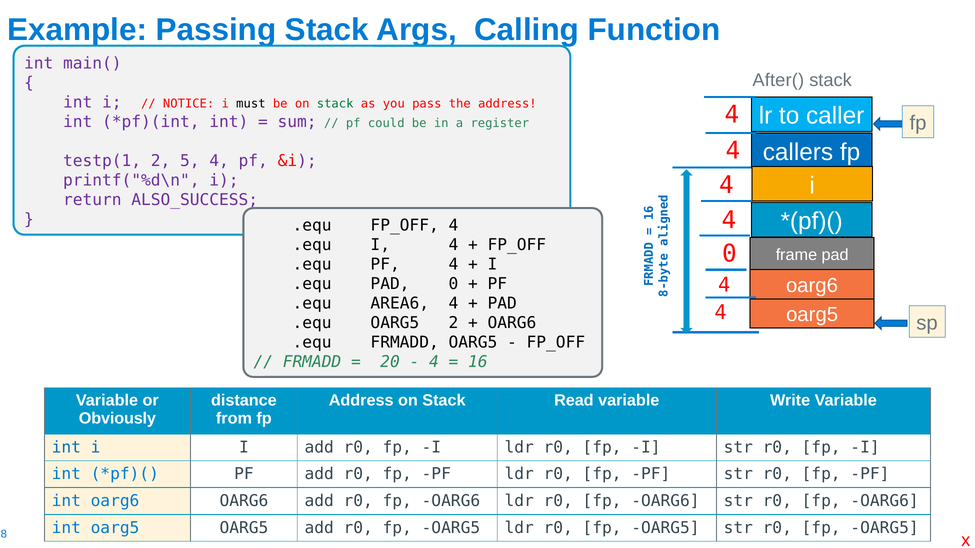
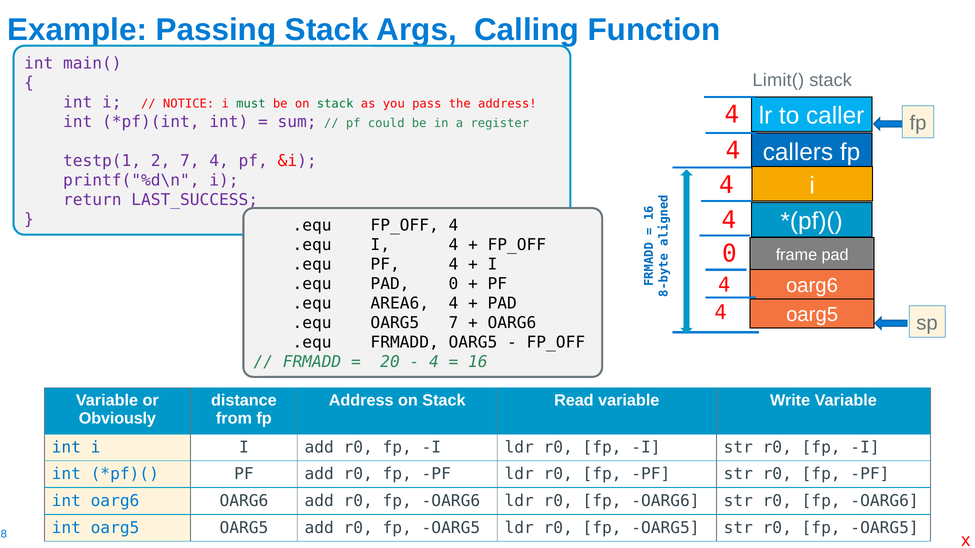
After(: After( -> Limit( (778, 80)
must colour: black -> green (251, 104)
2 5: 5 -> 7 (190, 161)
ALSO_SUCCESS: ALSO_SUCCESS -> LAST_SUCCESS (195, 200)
OARG5 2: 2 -> 7 (453, 323)
